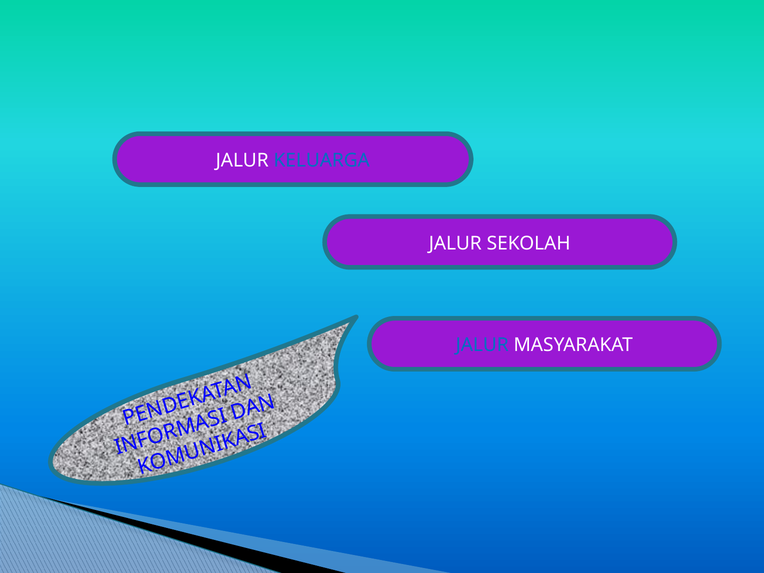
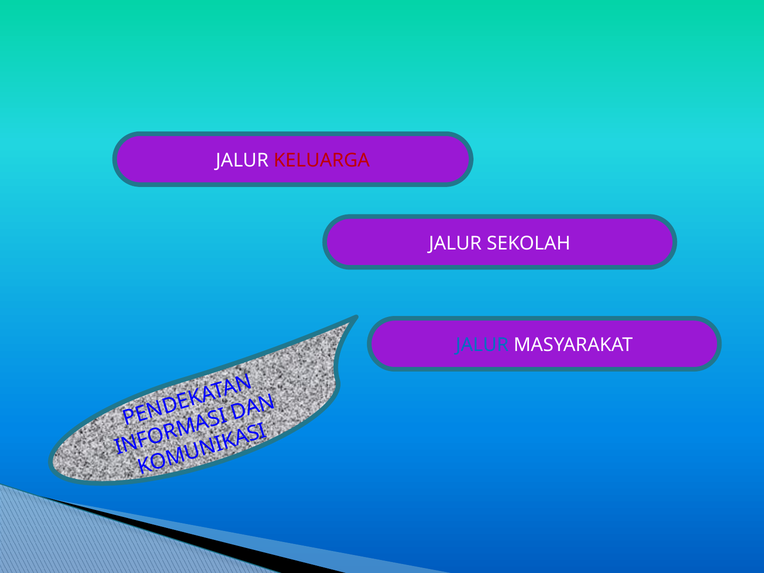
KELUARGA colour: blue -> red (322, 160)
